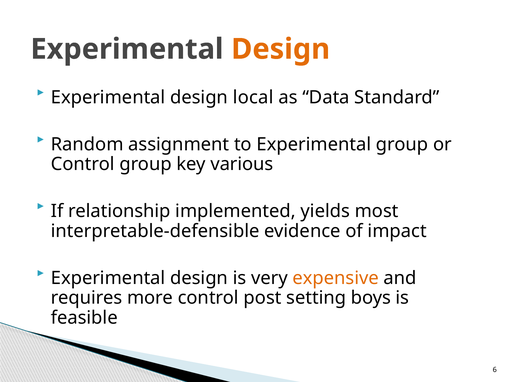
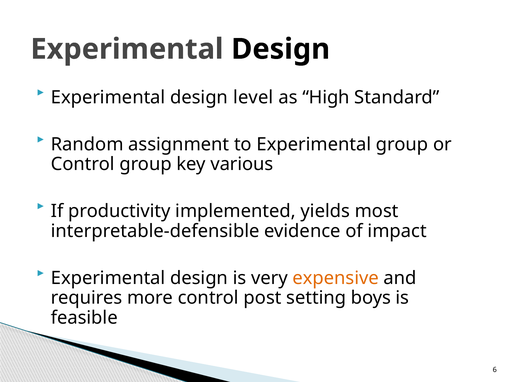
Design colour: orange -> black (281, 49)
local: local -> level (253, 97)
Data: Data -> High (326, 97)
relationship: relationship -> productivity (119, 211)
